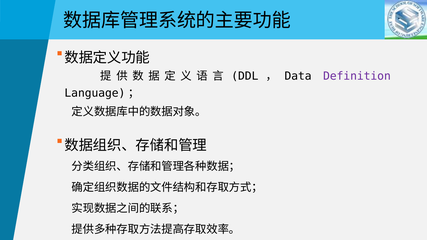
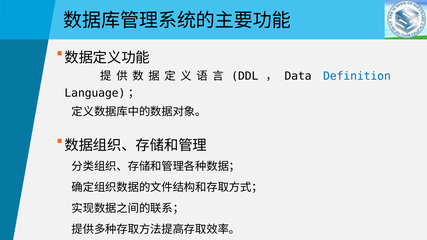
Definition colour: purple -> blue (357, 76)
